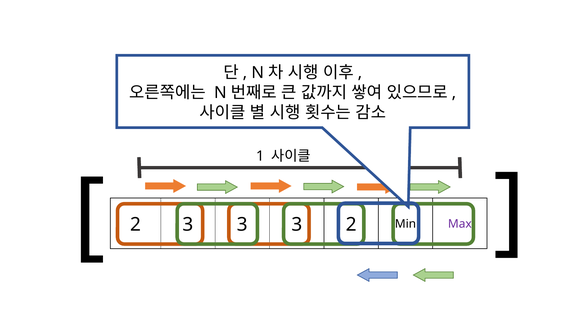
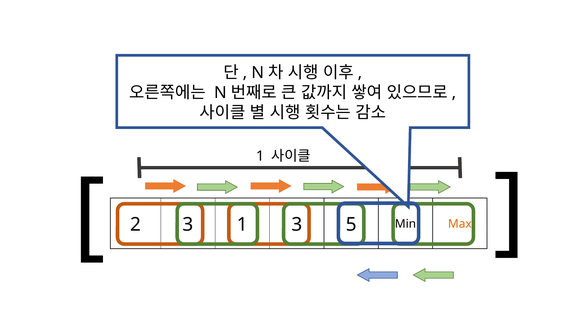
2 3 3: 3 -> 1 (242, 224)
3 2: 2 -> 5 (351, 224)
Max colour: purple -> orange (460, 224)
